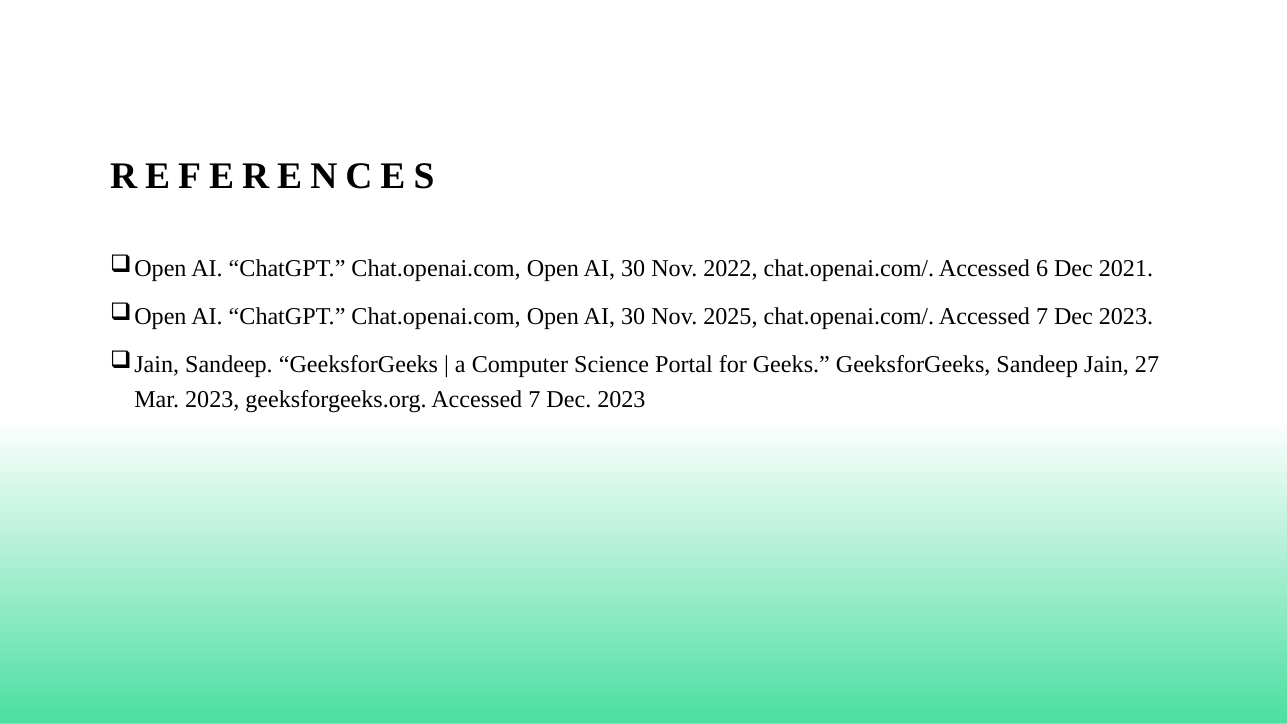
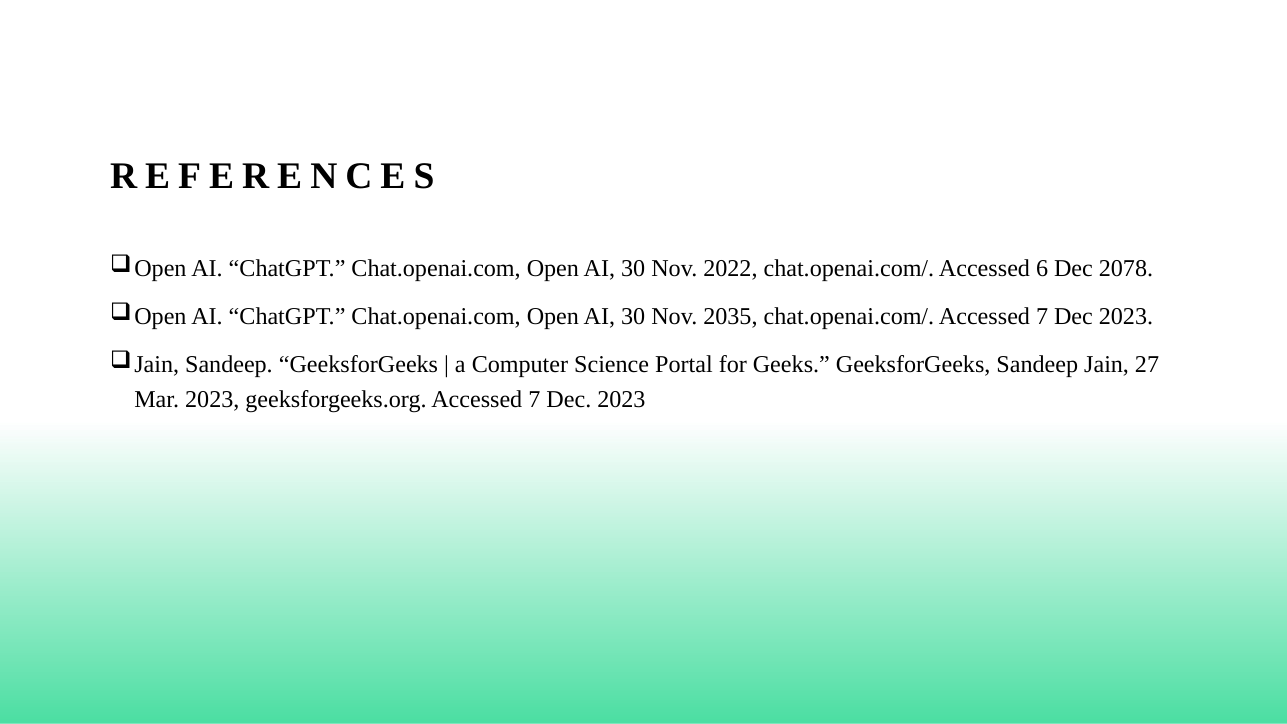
2021: 2021 -> 2078 (1126, 268)
2025: 2025 -> 2035 (730, 316)
